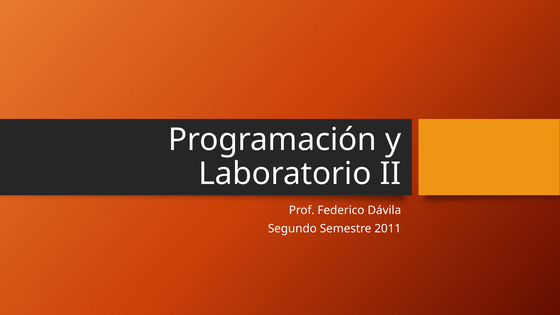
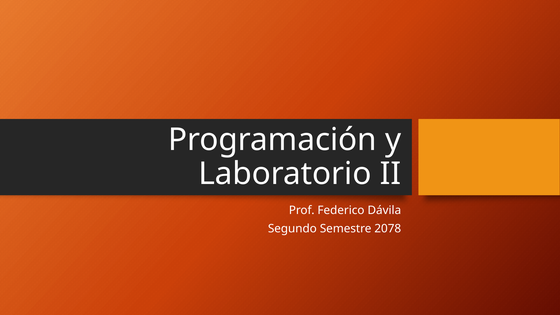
2011: 2011 -> 2078 (388, 229)
